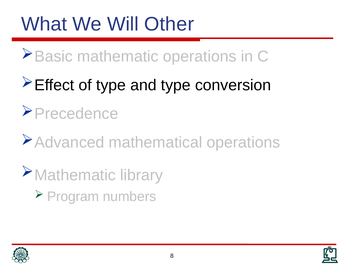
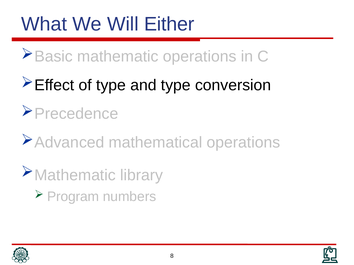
Other: Other -> Either (169, 24)
